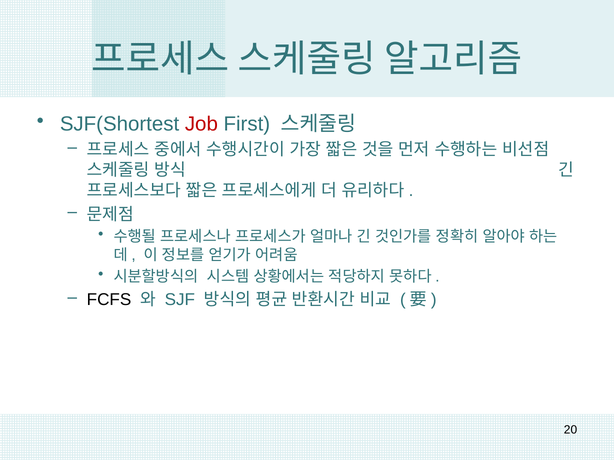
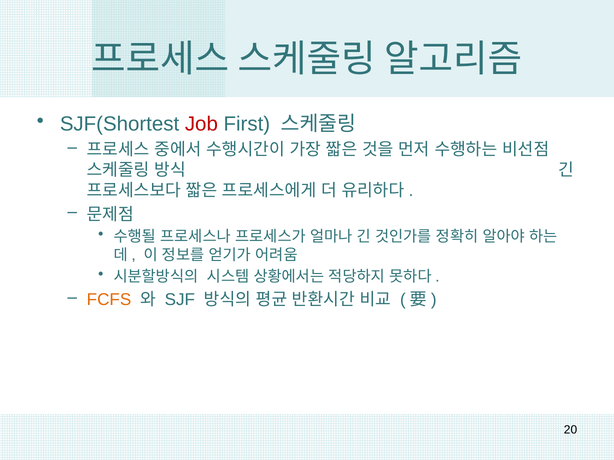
FCFS colour: black -> orange (109, 300)
